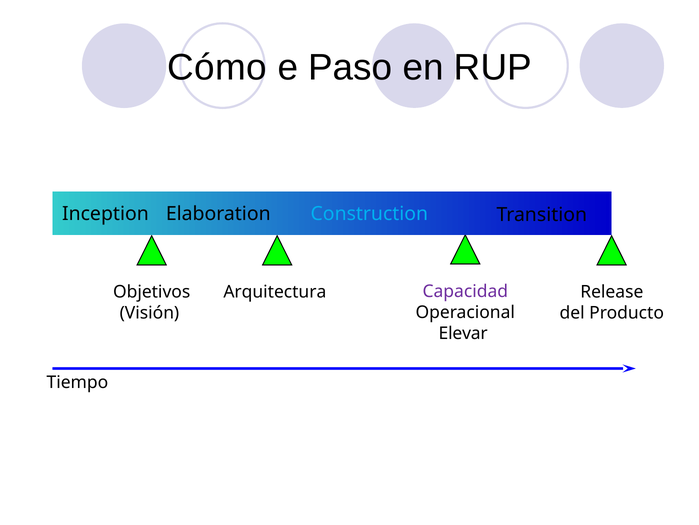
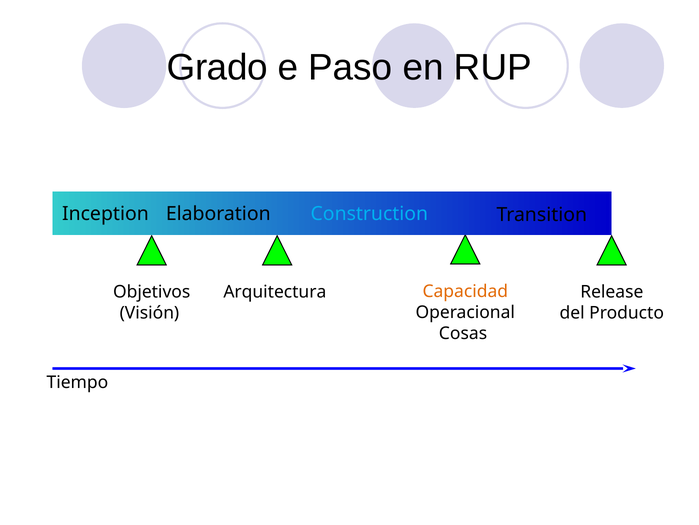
Cómo: Cómo -> Grado (217, 67)
Capacidad colour: purple -> orange (465, 291)
Elevar: Elevar -> Cosas (463, 333)
